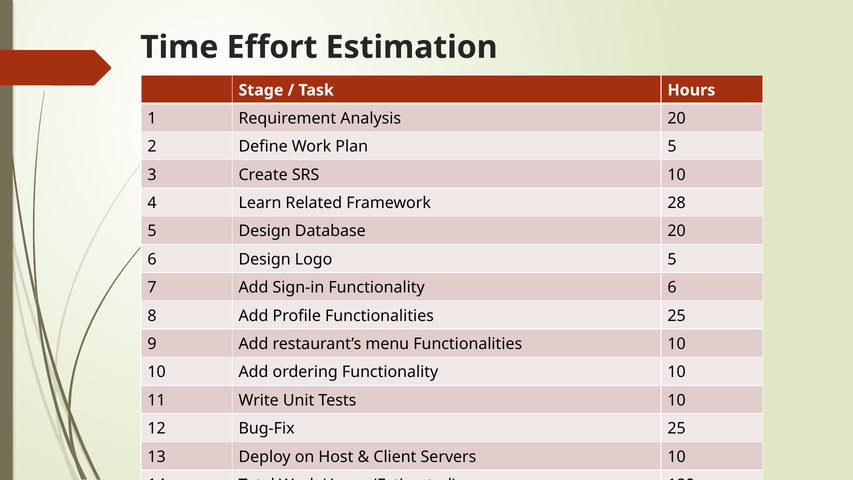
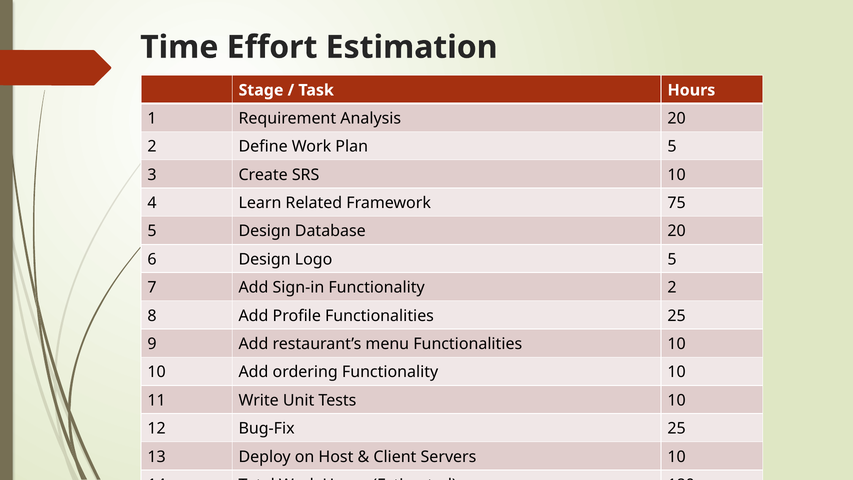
28: 28 -> 75 (677, 203)
Functionality 6: 6 -> 2 (672, 287)
